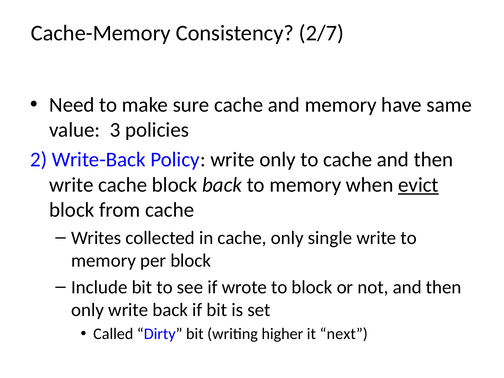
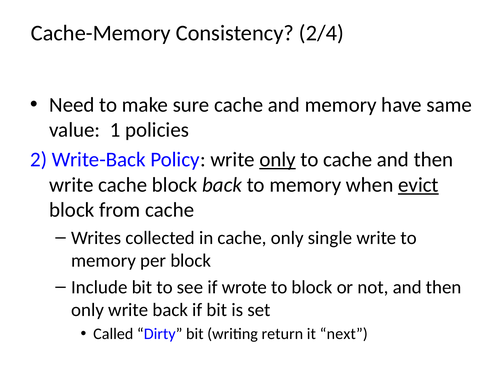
2/7: 2/7 -> 2/4 (321, 33)
3: 3 -> 1 (115, 130)
only underline: none -> present (278, 160)
higher: higher -> return (282, 334)
